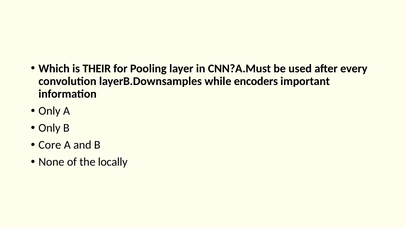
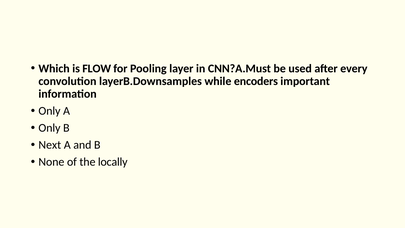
THEIR: THEIR -> FLOW (97, 68)
Core: Core -> Next (50, 145)
